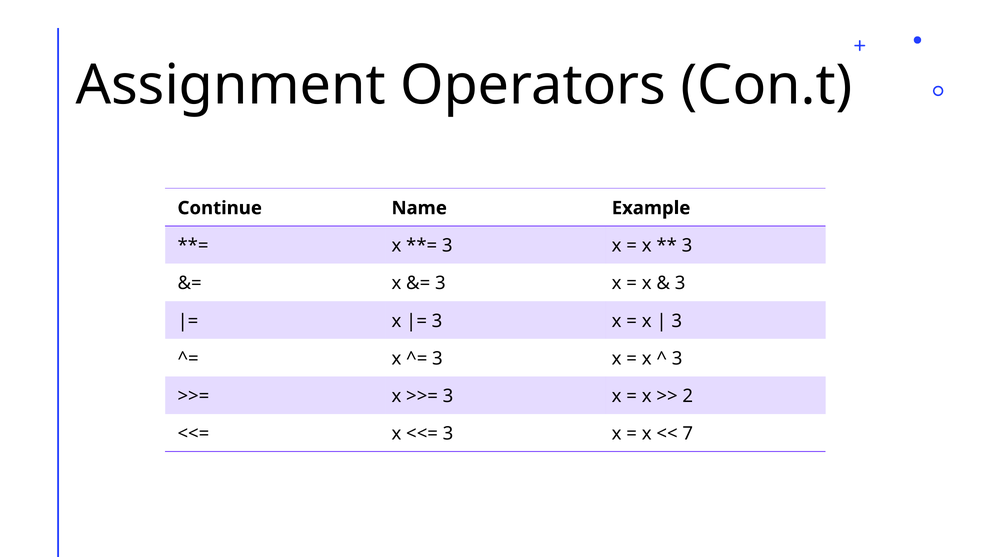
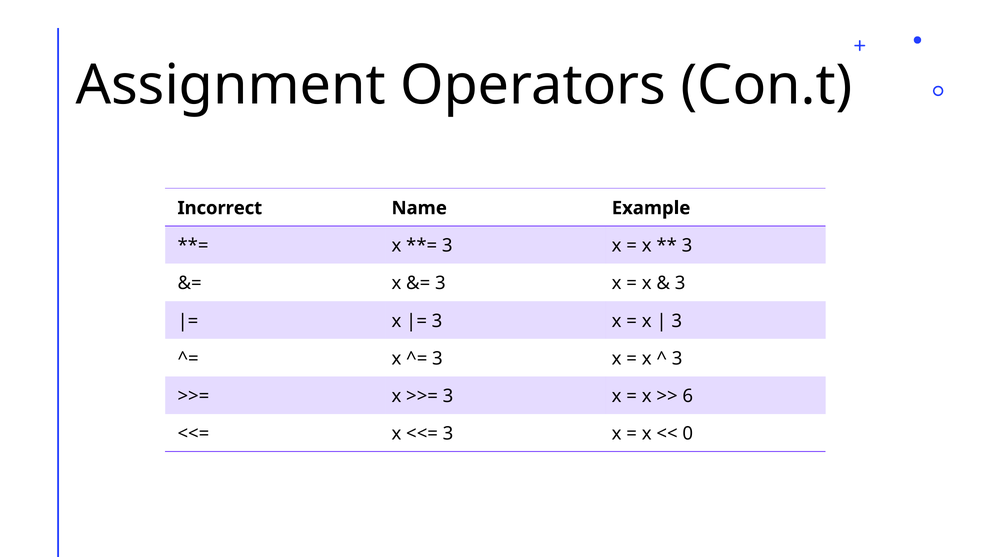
Continue: Continue -> Incorrect (220, 208)
2: 2 -> 6 (688, 397)
7: 7 -> 0 (688, 434)
